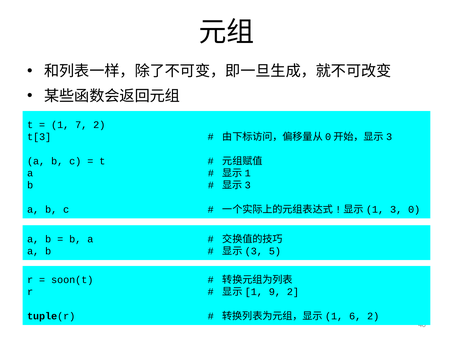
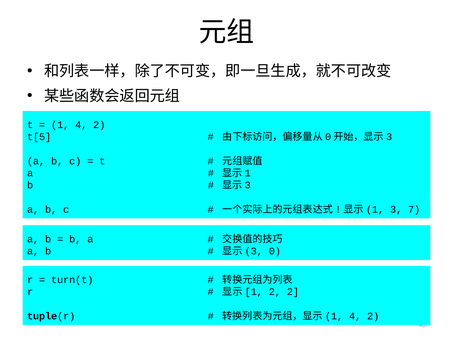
1 7: 7 -> 4 (81, 125)
t[3: t[3 -> t[5 (39, 137)
0: 0 -> 7 (414, 209)
5: 5 -> 0 (275, 251)
soon(t: soon(t -> turn(t (72, 280)
9: 9 -> 2 (275, 292)
6: 6 -> 4 (355, 316)
